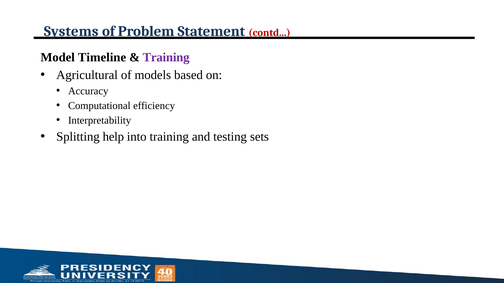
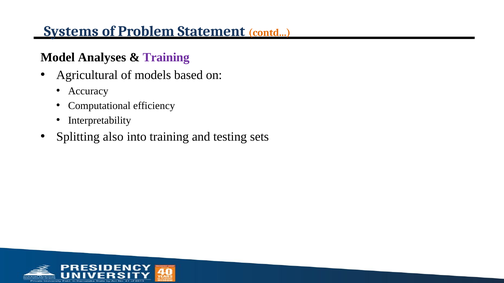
contd colour: red -> orange (270, 33)
Timeline: Timeline -> Analyses (102, 58)
help: help -> also (113, 137)
